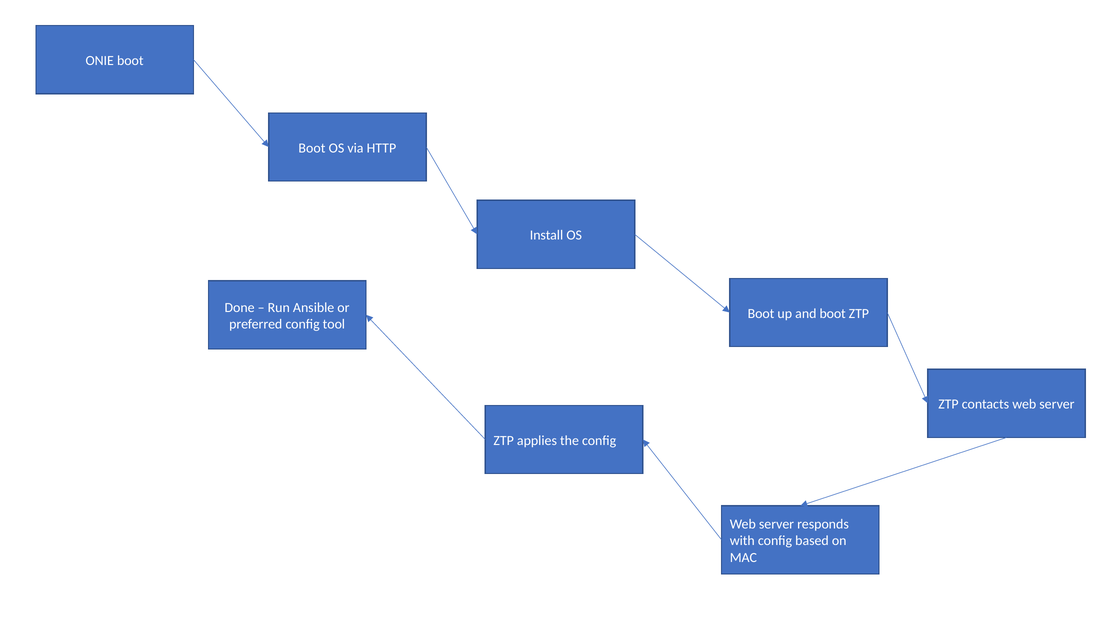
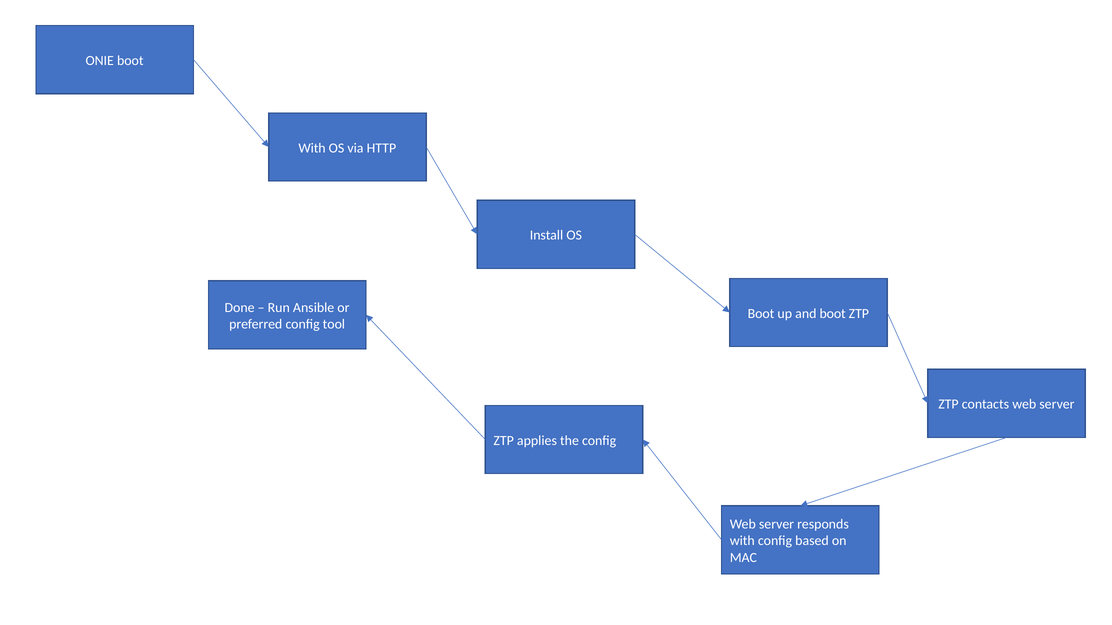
Boot: Boot -> With (312, 148)
